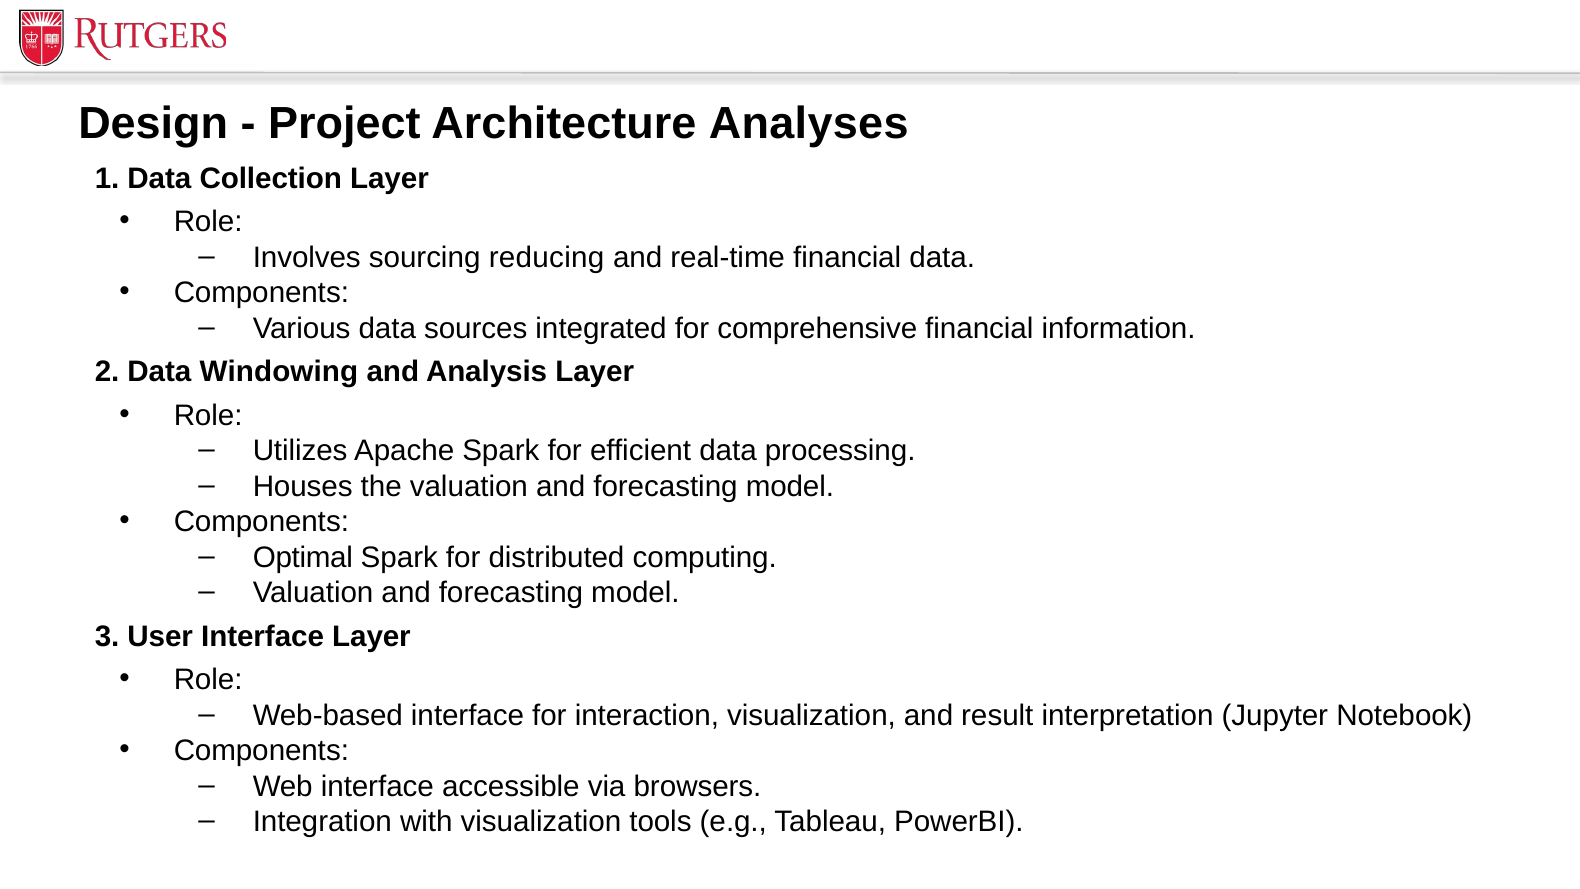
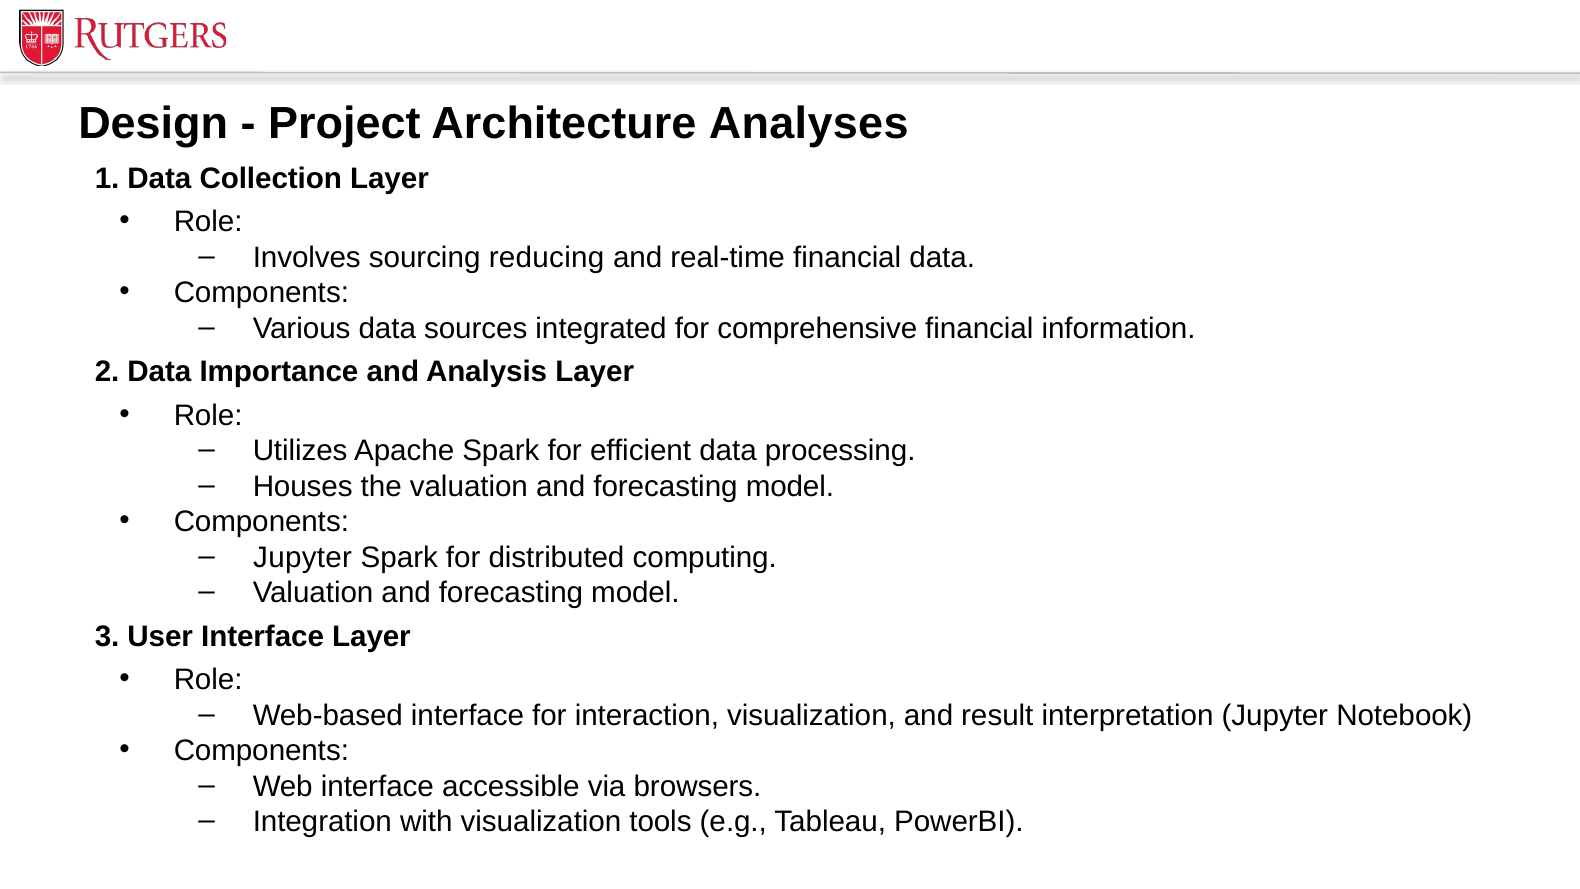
Windowing: Windowing -> Importance (279, 372)
Optimal: Optimal -> Jupyter (303, 557)
